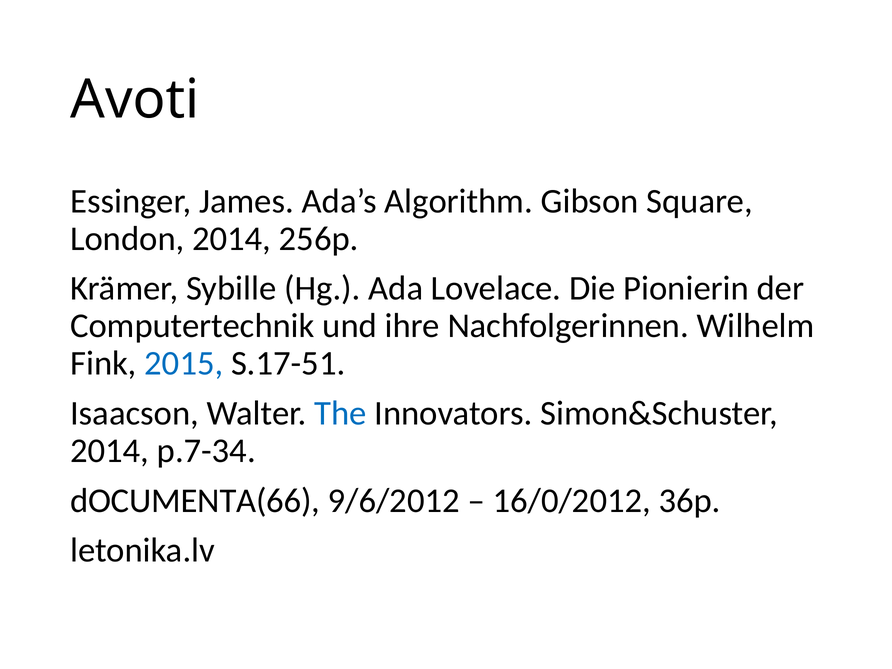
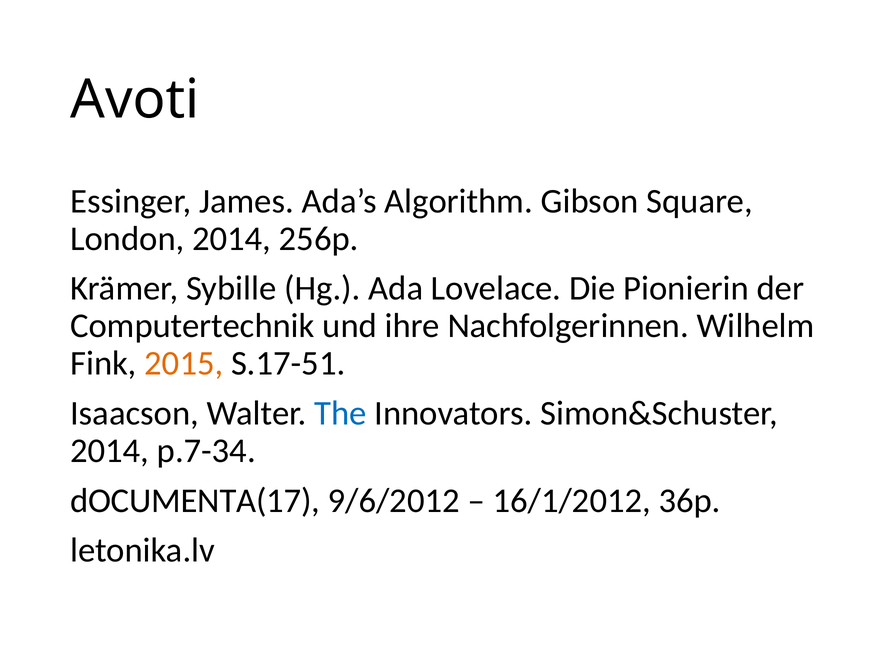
2015 colour: blue -> orange (184, 363)
dOCUMENTA(66: dOCUMENTA(66 -> dOCUMENTA(17 (195, 501)
16/0/2012: 16/0/2012 -> 16/1/2012 (572, 501)
